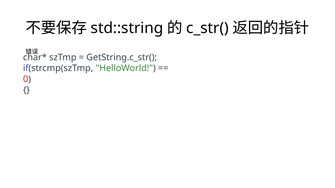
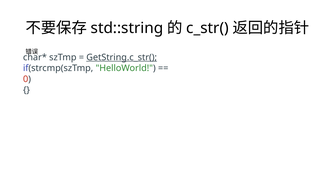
GetString.c_str( underline: none -> present (122, 57)
